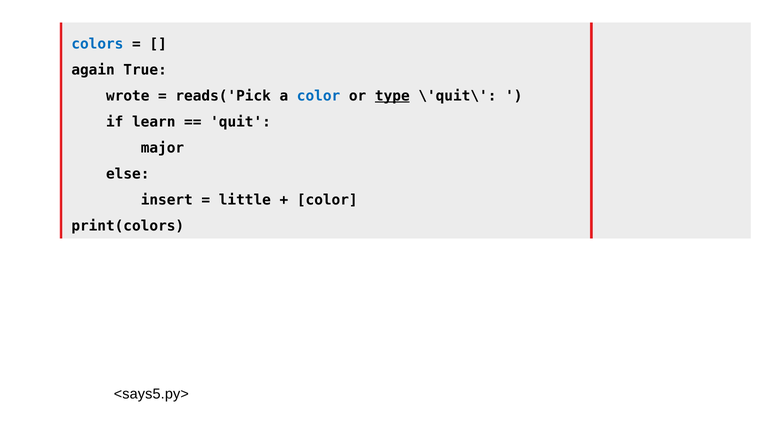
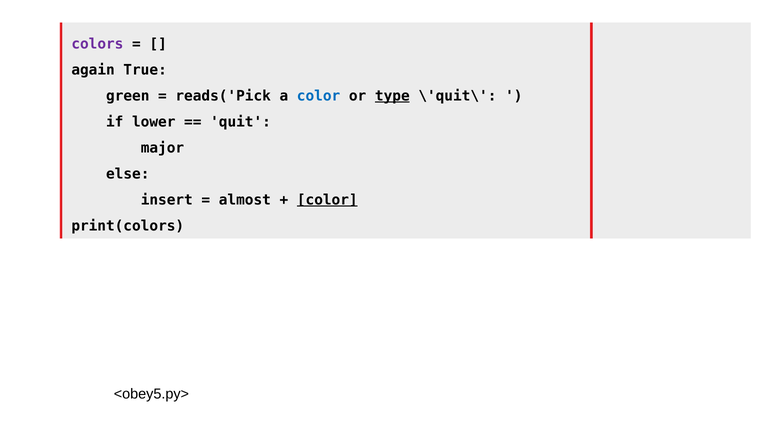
colors colour: blue -> purple (97, 44)
wrote: wrote -> green (128, 96)
learn: learn -> lower (154, 122)
little: little -> almost (245, 200)
color underline: none -> present (327, 200)
<says5.py>: <says5.py> -> <obey5.py> (151, 394)
